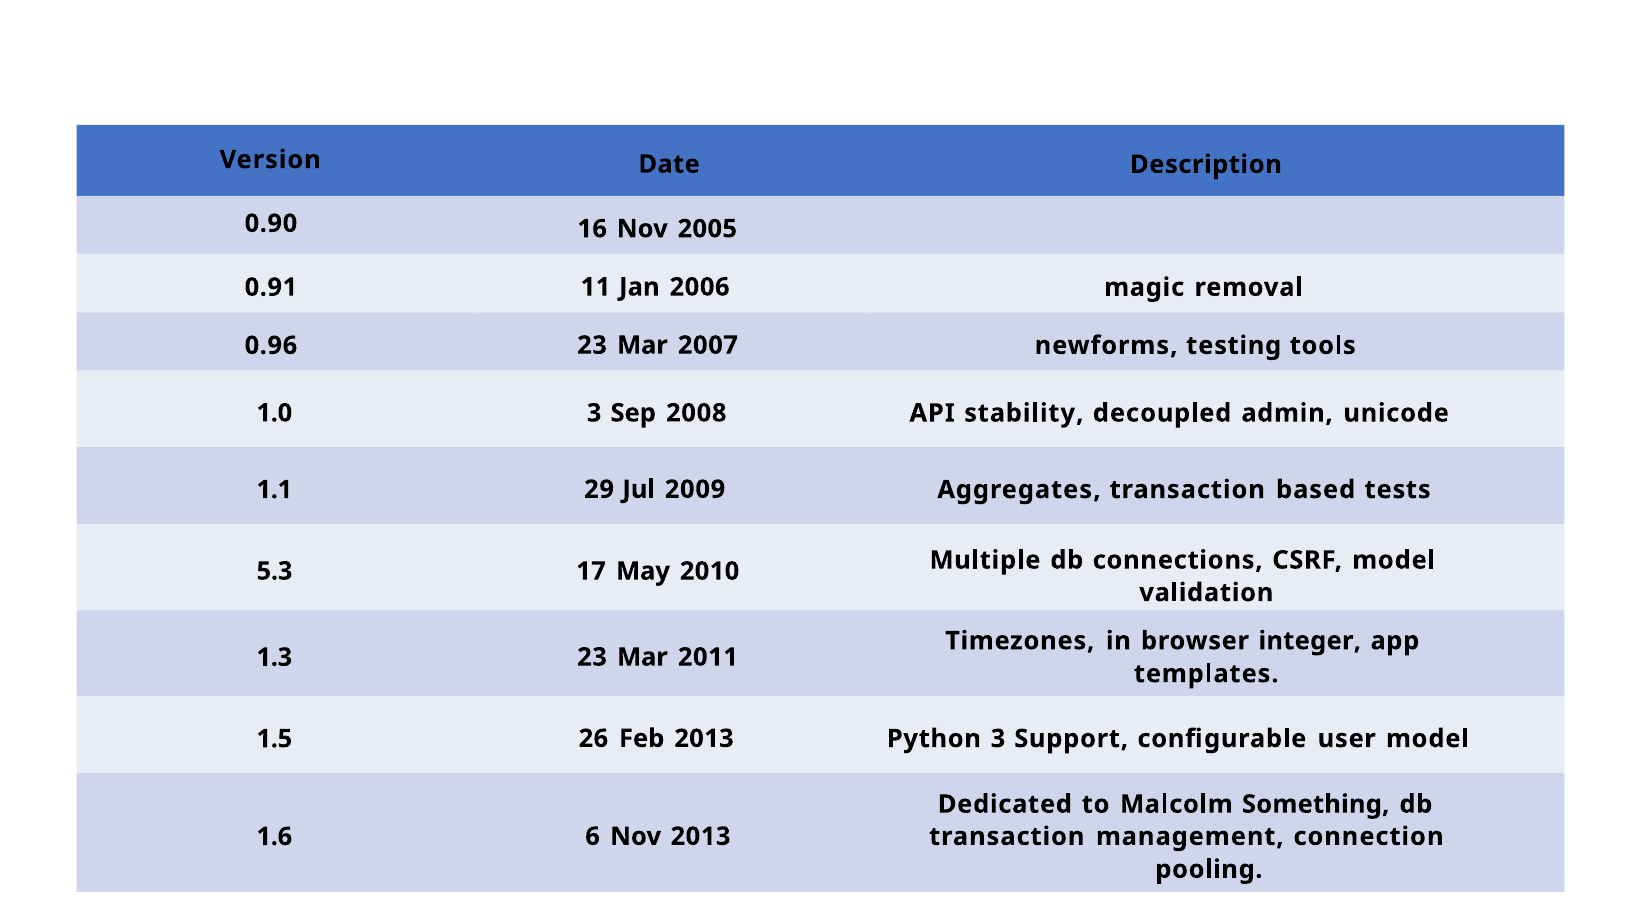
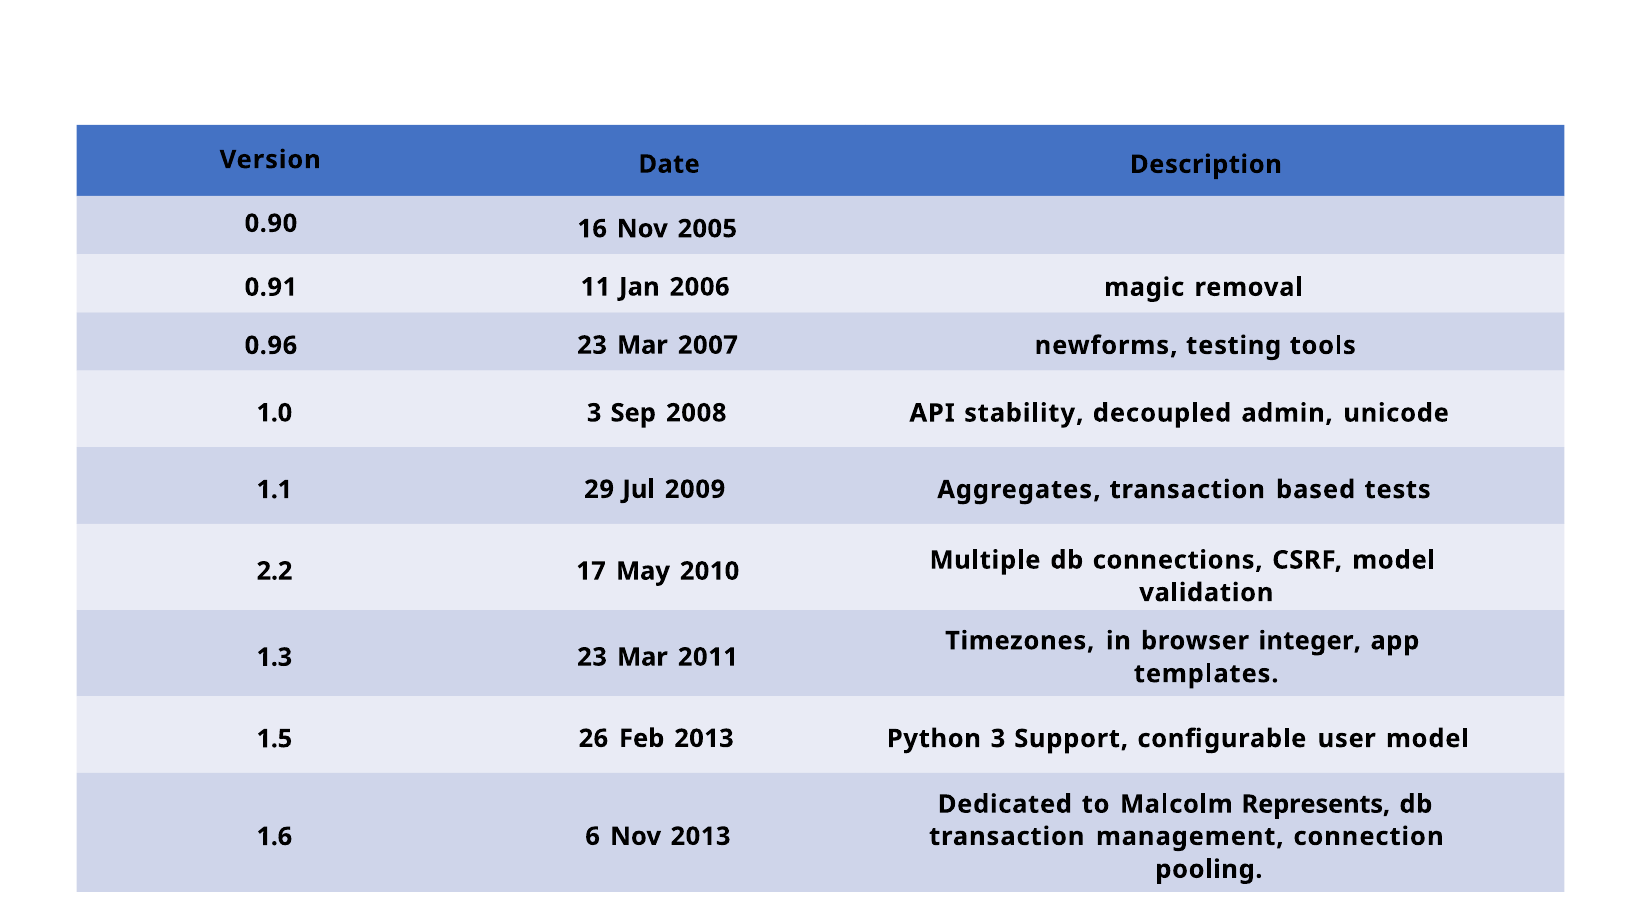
5.3: 5.3 -> 2.2 (275, 571)
Something: Something -> Represents (1316, 804)
